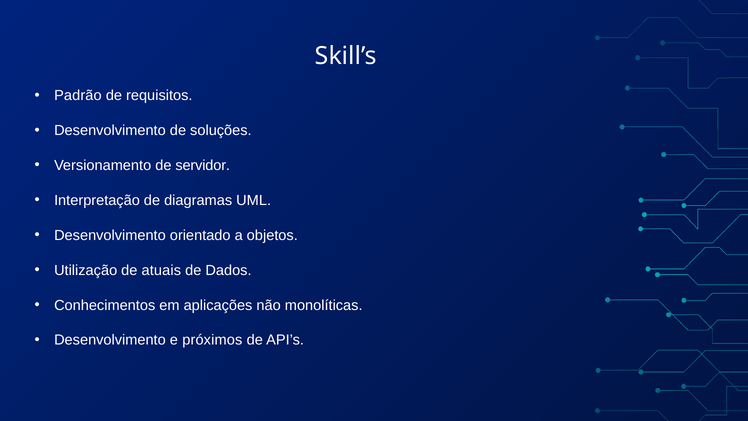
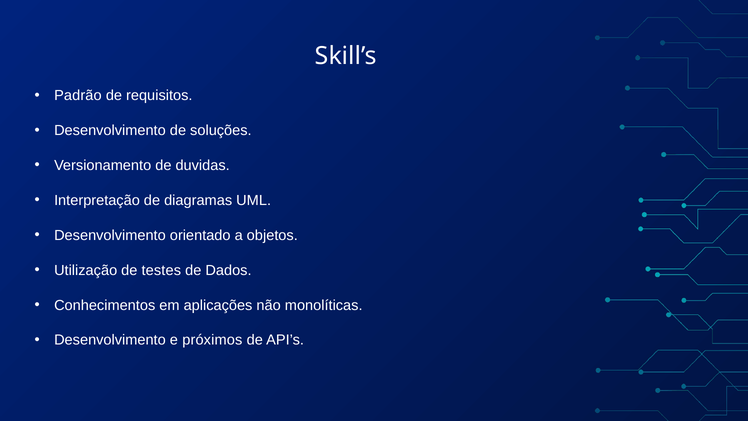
servidor: servidor -> duvidas (203, 165)
atuais: atuais -> testes (161, 270)
